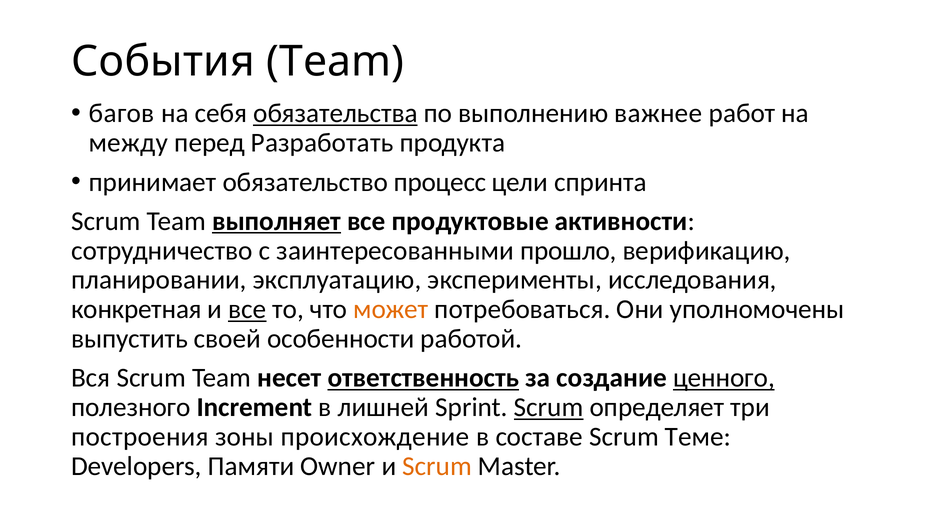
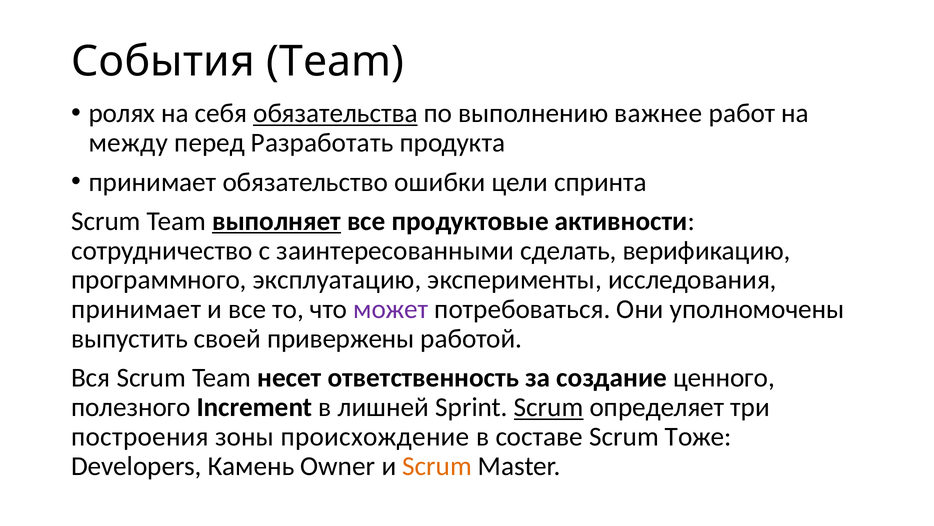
багов: багов -> ролях (122, 113)
процесс: процесс -> ошибки (440, 182)
прошло: прошло -> сделать (568, 250)
планировании: планировании -> программного (159, 280)
конкретная: конкретная -> принимает (136, 309)
все underline: present -> none (247, 309)
может colour: orange -> purple (391, 309)
особенности: особенности -> привержены (341, 338)
ответственность underline: present -> none (423, 377)
ценного underline: present -> none (724, 377)
Теме: Теме -> Тоже (698, 436)
Памяти: Памяти -> Камень (251, 466)
